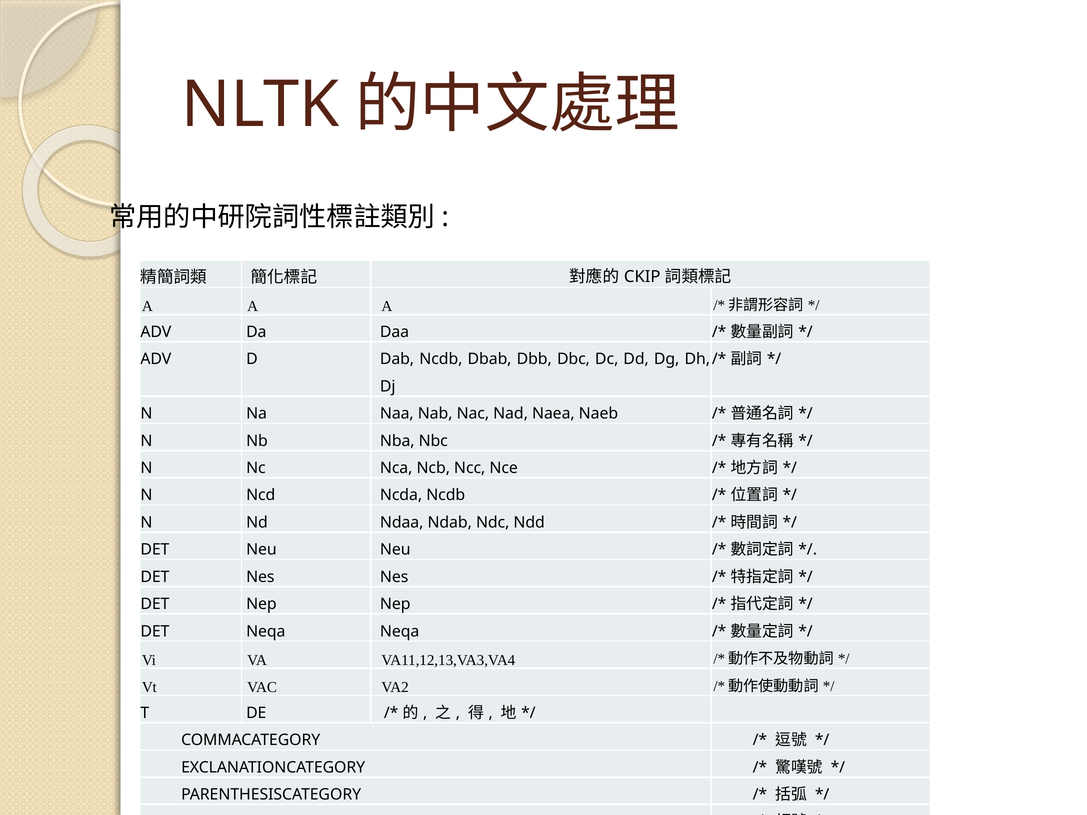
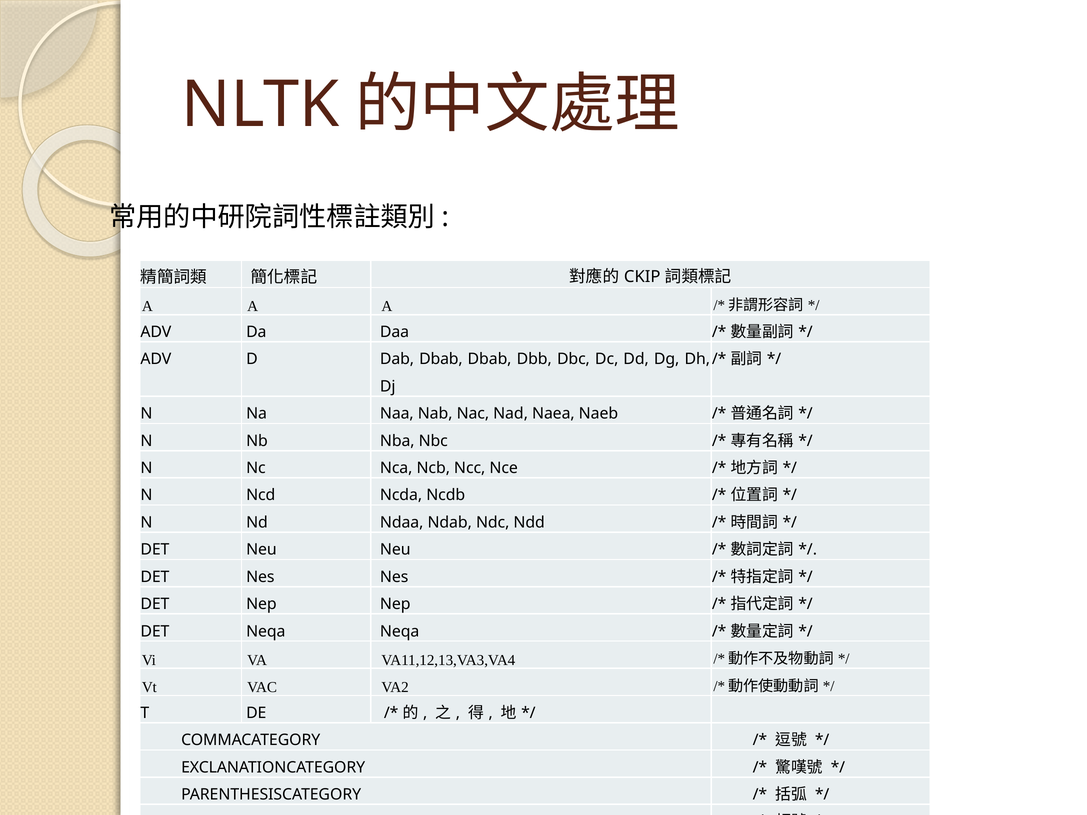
Dab Ncdb: Ncdb -> Dbab (441, 359)
